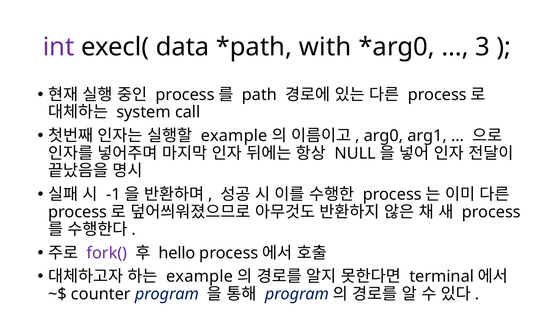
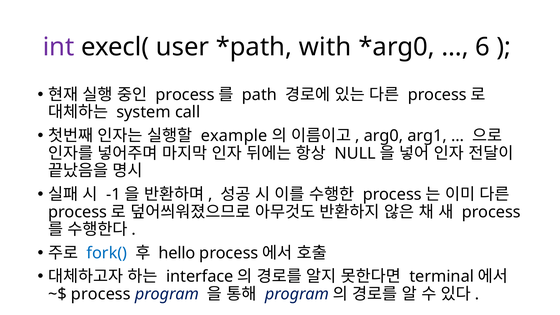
data: data -> user (182, 47)
3: 3 -> 6 (483, 47)
fork( colour: purple -> blue (107, 253)
example: example -> interface (200, 276)
counter: counter -> process (101, 294)
